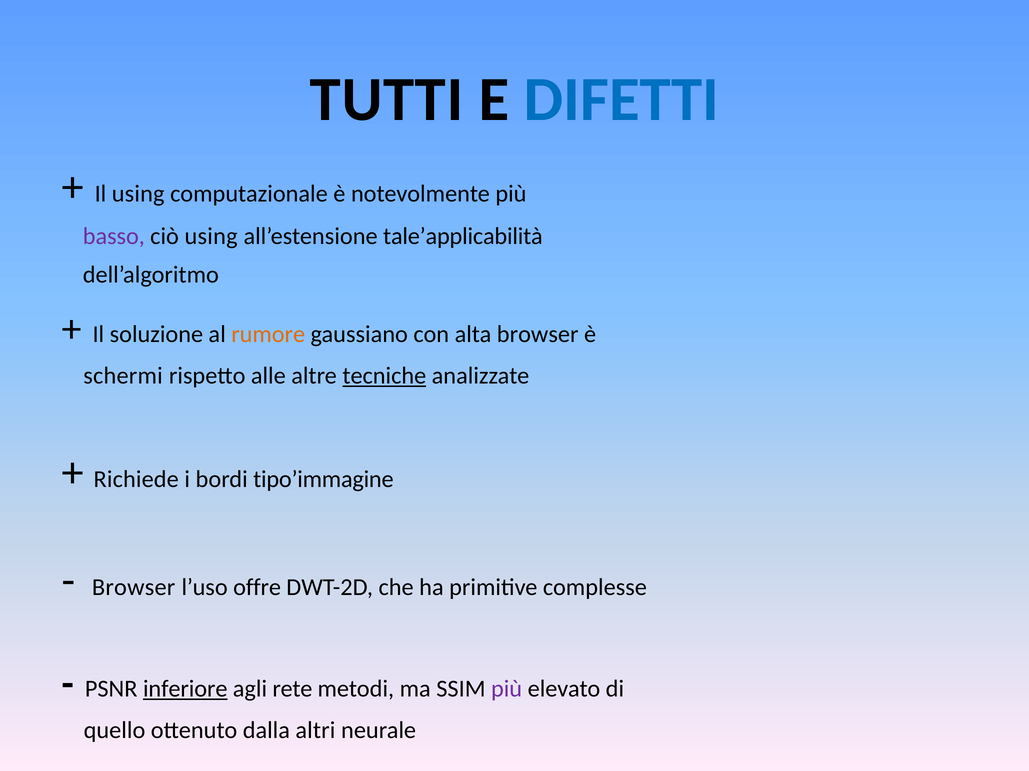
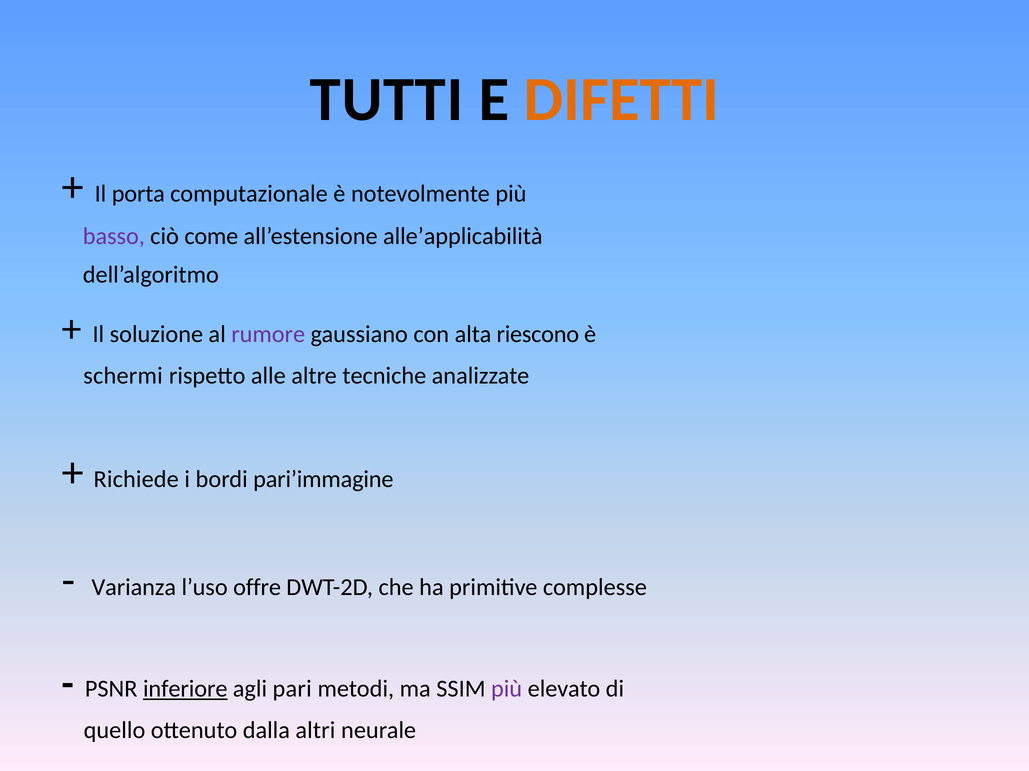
DIFETTI colour: blue -> orange (621, 100)
Il using: using -> porta (138, 194)
ciò using: using -> come (211, 237)
tale’applicabilità: tale’applicabilità -> alle’applicabilità (463, 237)
rumore colour: orange -> purple (268, 335)
alta browser: browser -> riescono (538, 335)
tecniche underline: present -> none (384, 376)
tipo’immagine: tipo’immagine -> pari’immagine (323, 480)
Browser: Browser -> Varianza (134, 588)
rete: rete -> pari (292, 689)
